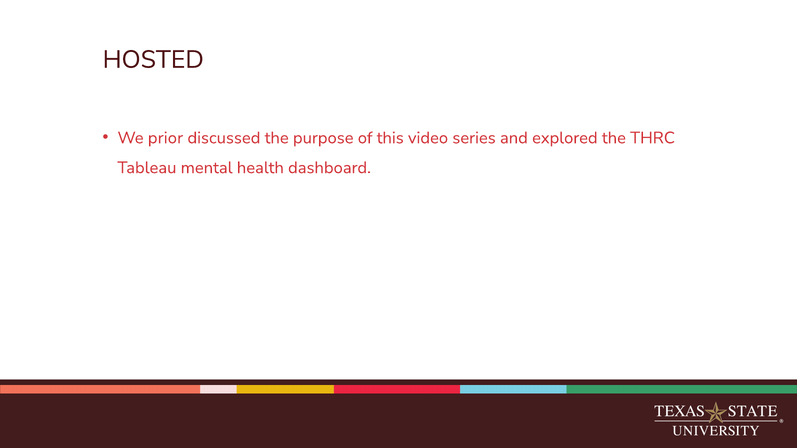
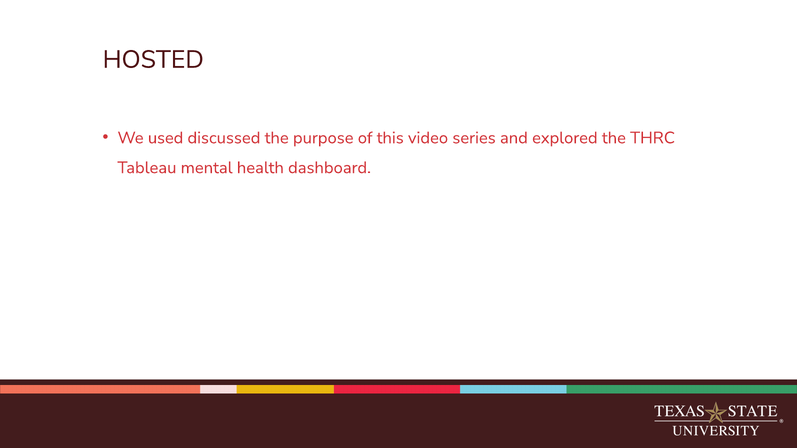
prior: prior -> used (166, 138)
